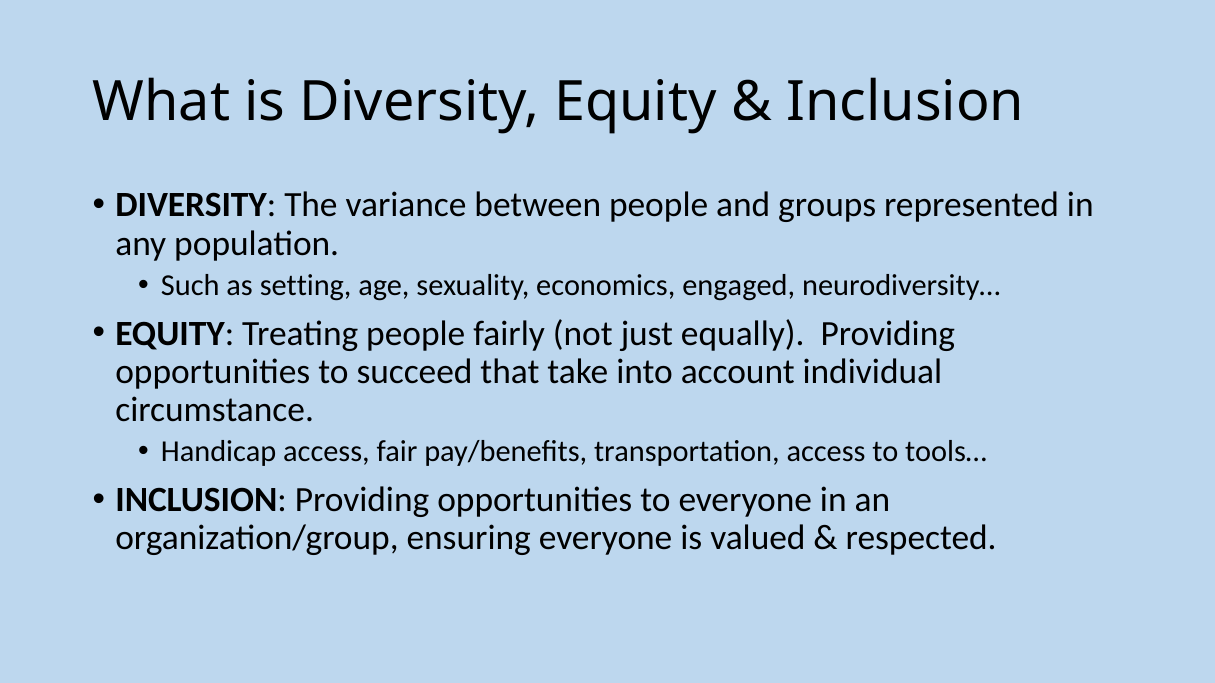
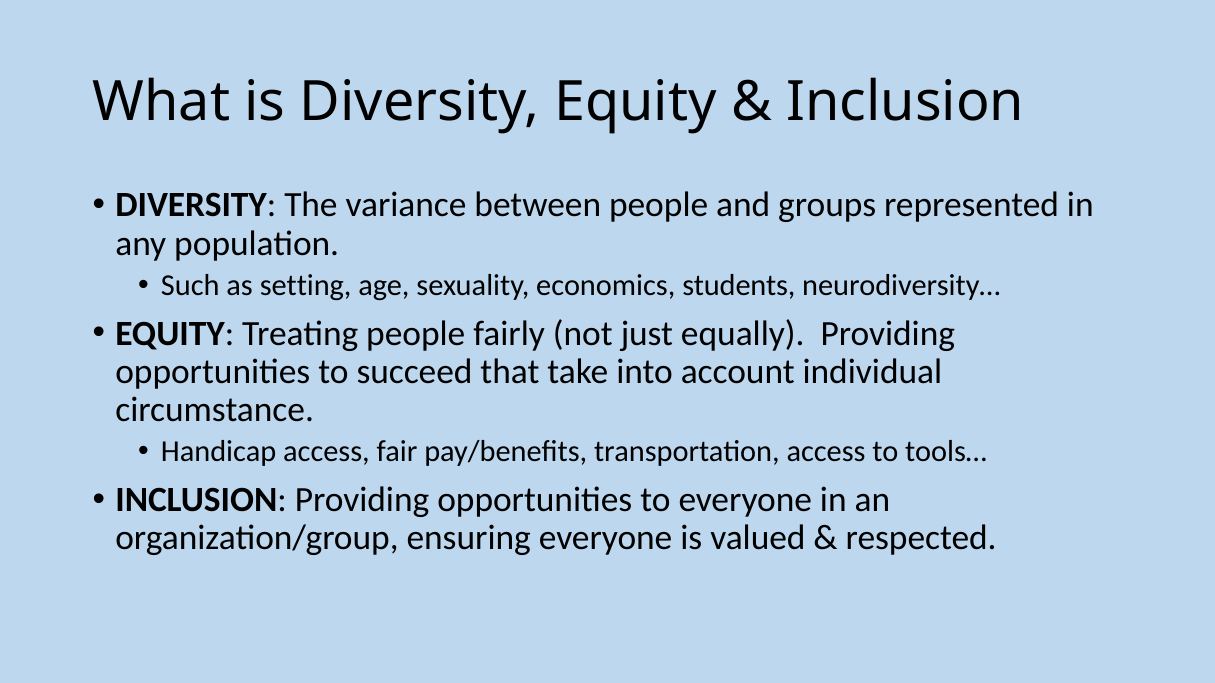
engaged: engaged -> students (739, 286)
